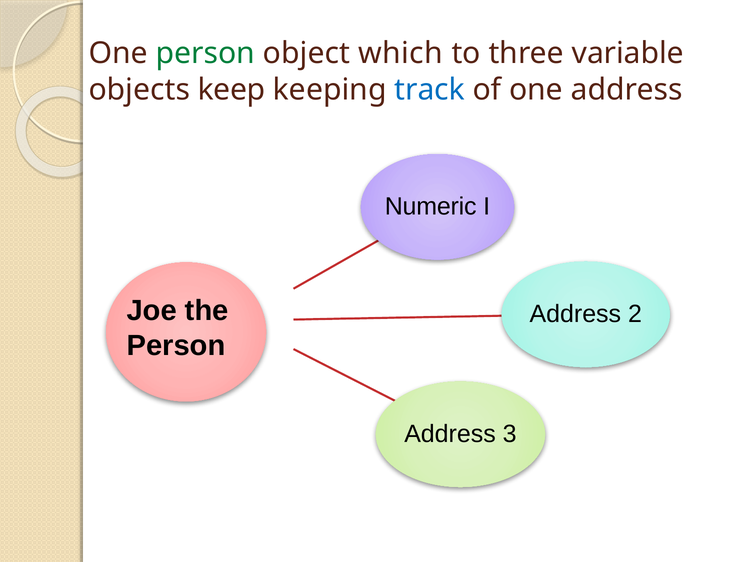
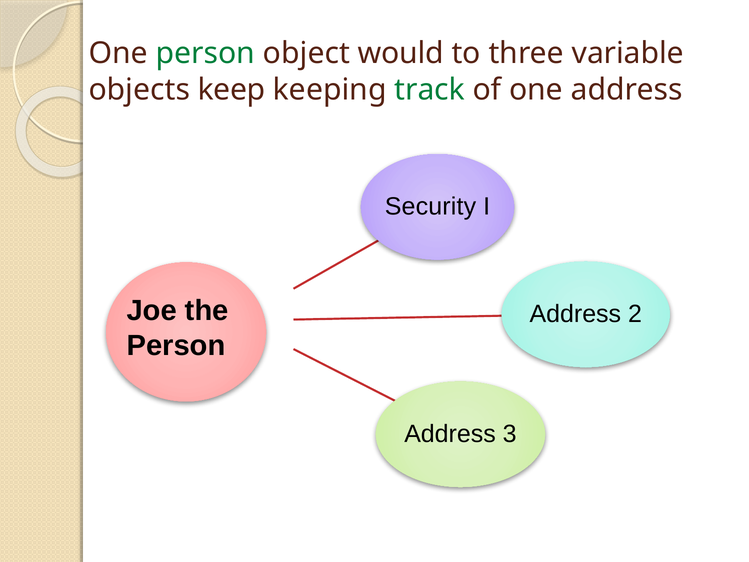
which: which -> would (401, 53)
track colour: blue -> green (430, 90)
Numeric: Numeric -> Security (430, 207)
